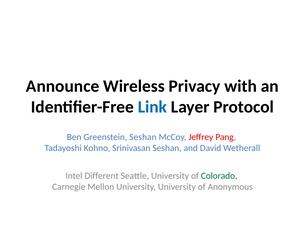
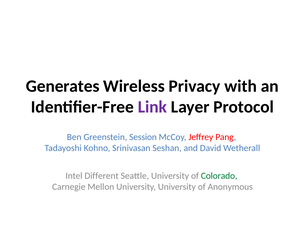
Announce: Announce -> Generates (63, 86)
Link colour: blue -> purple (152, 107)
Greenstein Seshan: Seshan -> Session (143, 137)
